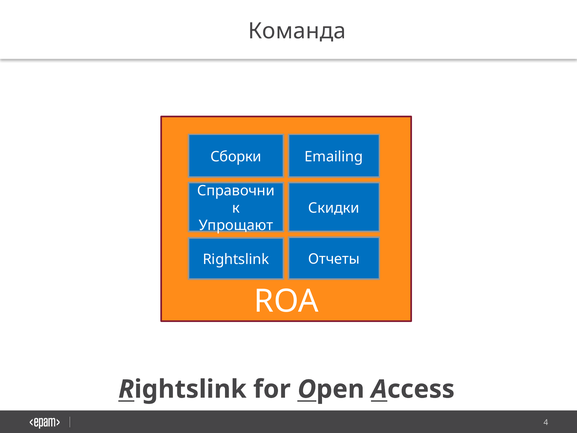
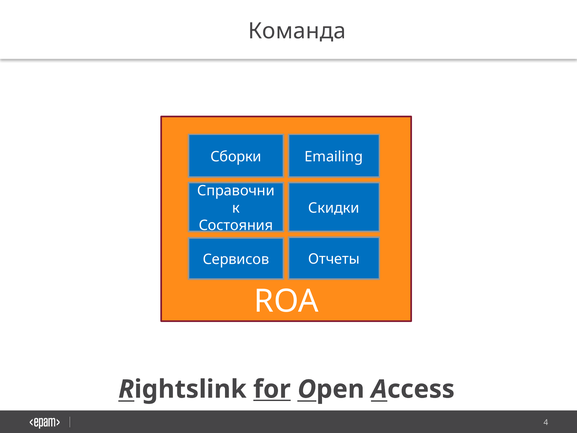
Упрощают: Упрощают -> Состояния (236, 225)
Rightslink: Rightslink -> Сервисов (236, 259)
for underline: none -> present (272, 389)
